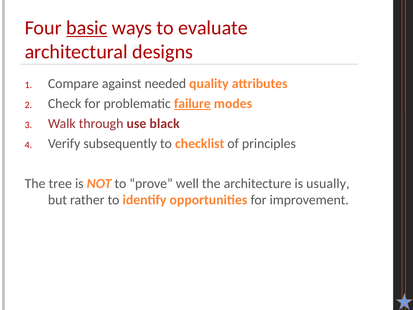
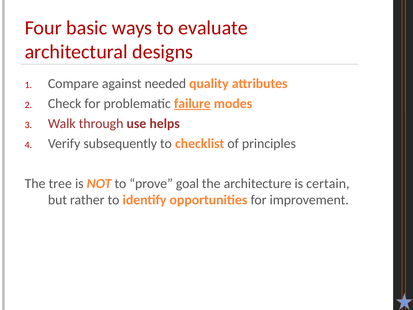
basic underline: present -> none (87, 28)
black: black -> helps (165, 123)
well: well -> goal (187, 183)
usually: usually -> certain (328, 183)
